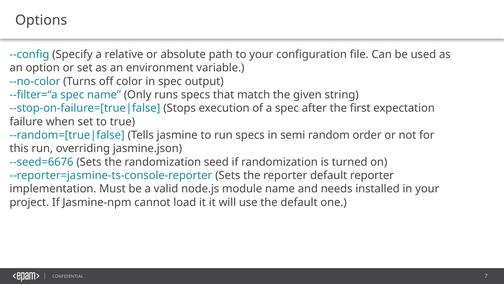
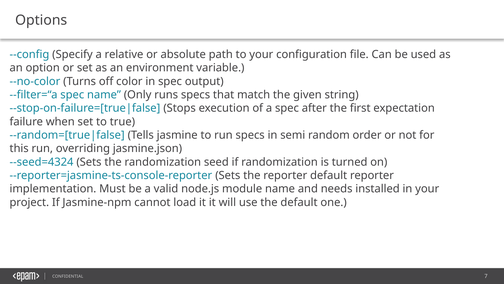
--seed=6676: --seed=6676 -> --seed=4324 (42, 162)
